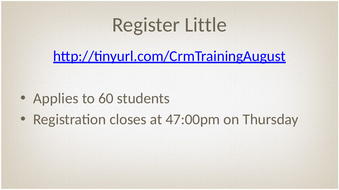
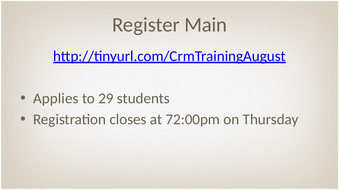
Little: Little -> Main (206, 25)
60: 60 -> 29 (106, 99)
47:00pm: 47:00pm -> 72:00pm (193, 120)
